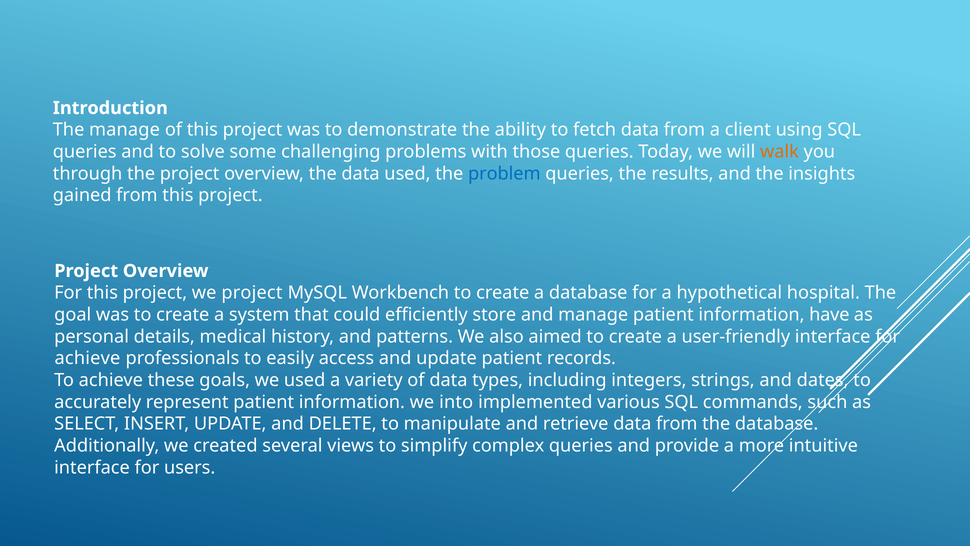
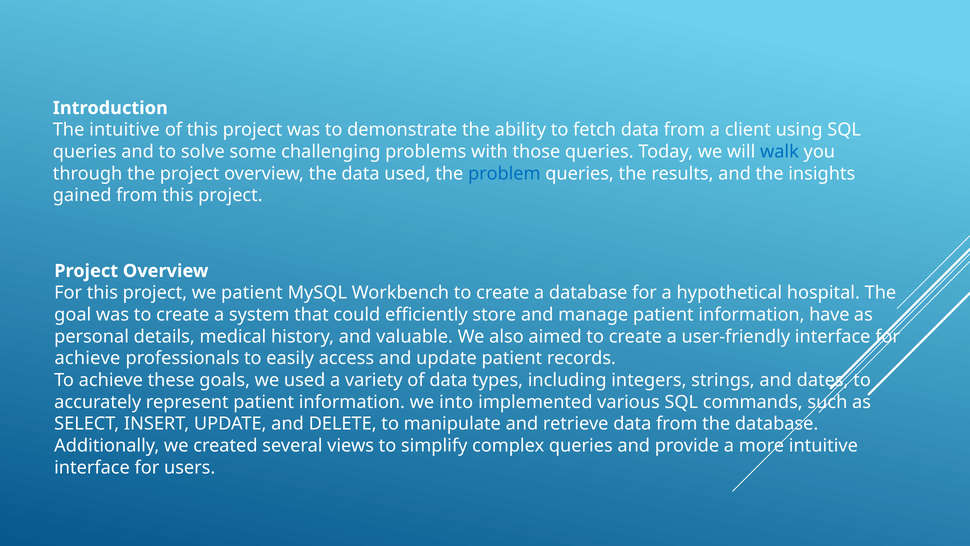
The manage: manage -> intuitive (125, 130)
walk colour: orange -> blue (779, 152)
we project: project -> patient (252, 293)
patterns: patterns -> valuable (415, 336)
